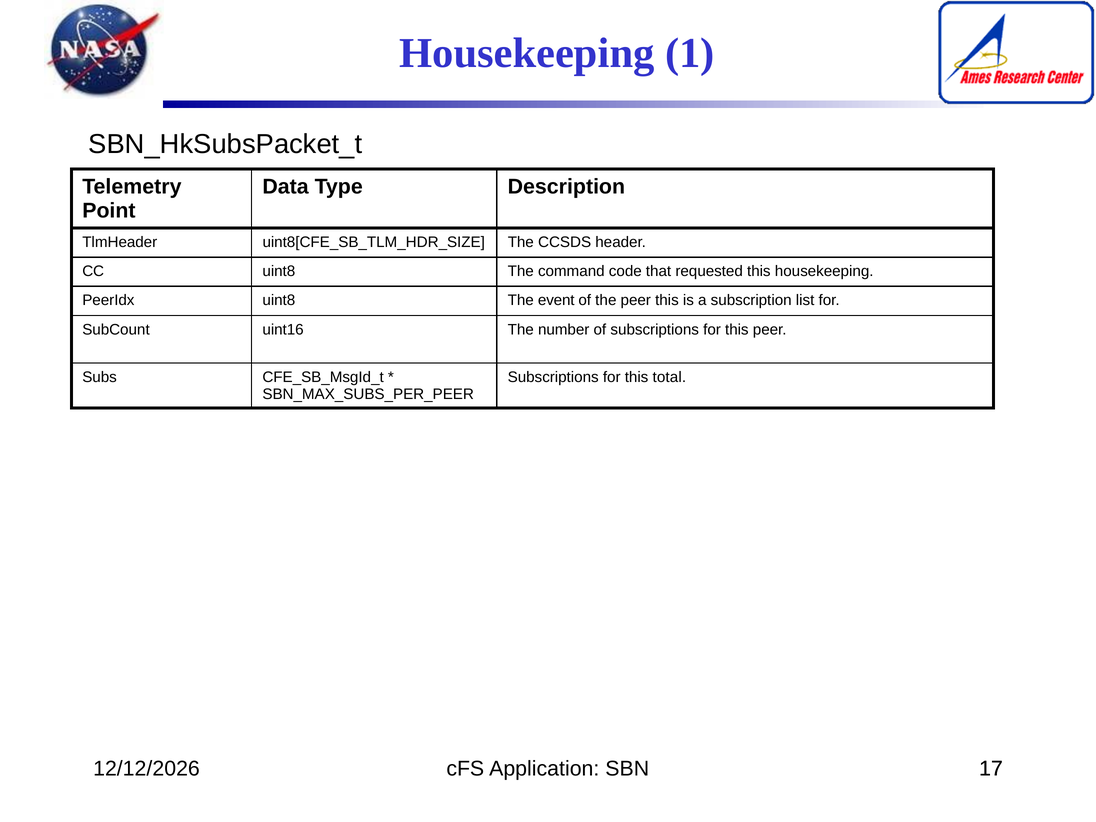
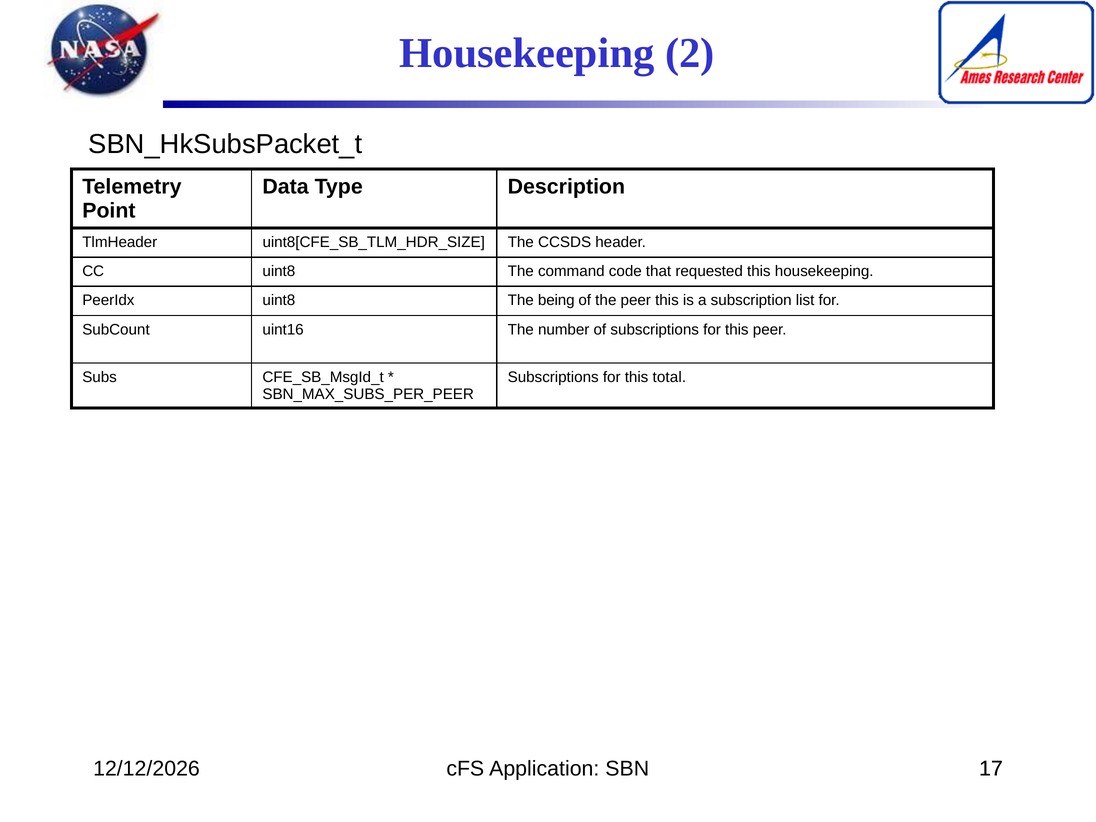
1: 1 -> 2 (690, 53)
event: event -> being (556, 300)
